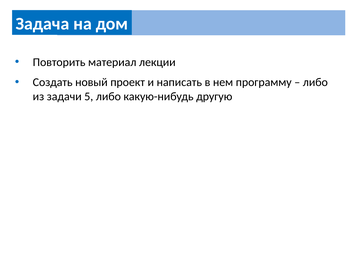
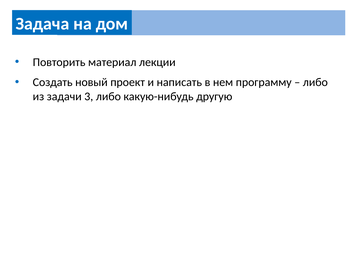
5: 5 -> 3 (89, 97)
